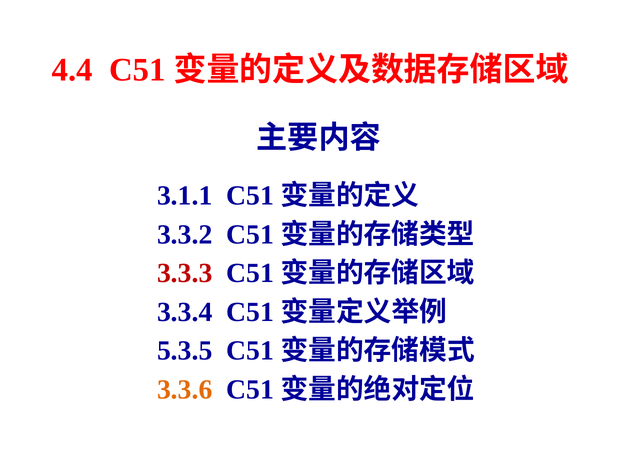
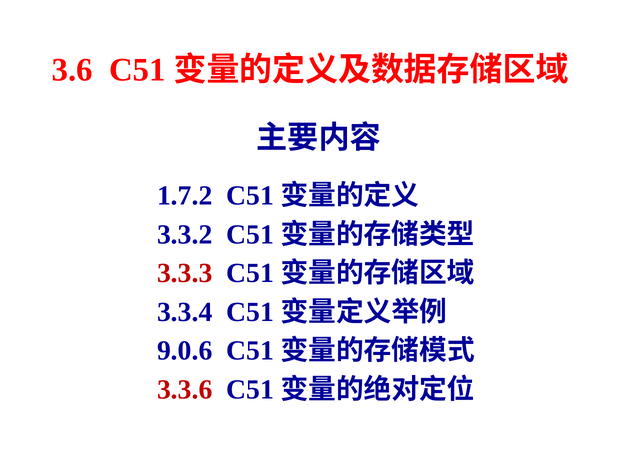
4.4: 4.4 -> 3.6 (72, 70)
3.1.1: 3.1.1 -> 1.7.2 (185, 196)
5.3.5: 5.3.5 -> 9.0.6 (185, 351)
3.3.6 colour: orange -> red (185, 390)
